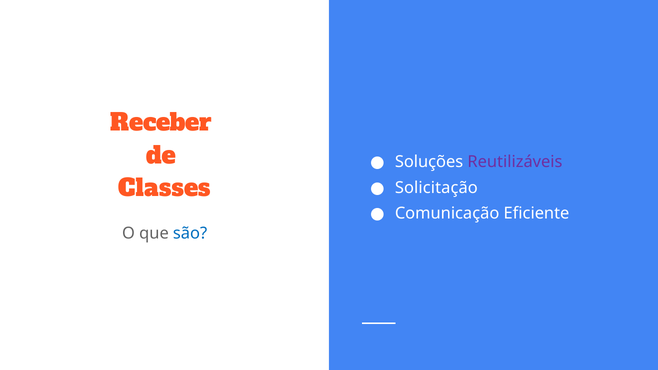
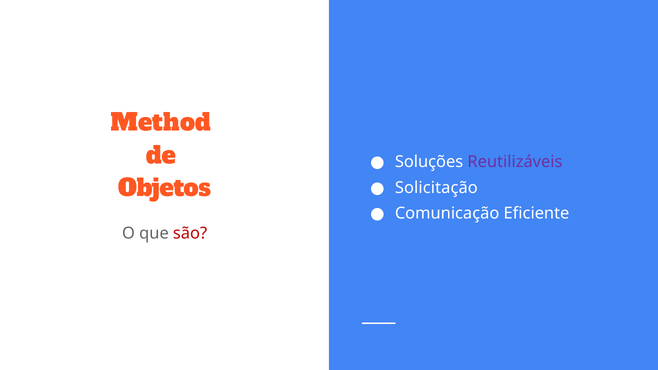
Receber: Receber -> Method (161, 123)
Classes: Classes -> Objetos (165, 188)
são colour: blue -> red (190, 233)
